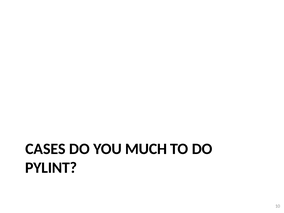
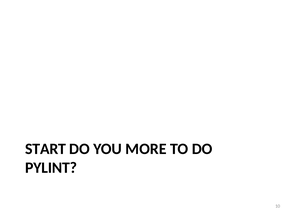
CASES: CASES -> START (46, 149)
MUCH: MUCH -> MORE (146, 149)
